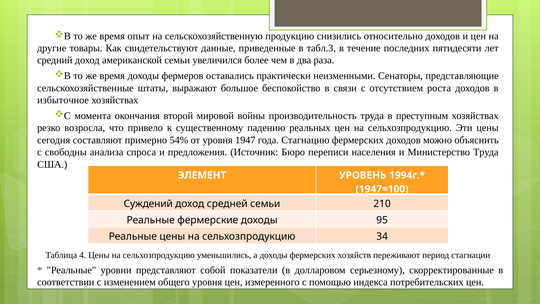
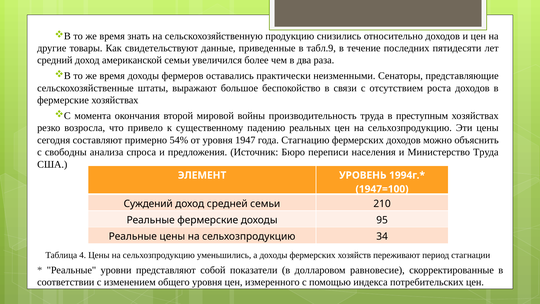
опыт: опыт -> знать (139, 36)
табл.3: табл.3 -> табл.9 (321, 48)
избыточное: избыточное -> фермерские (63, 100)
серьезному: серьезному -> равновесие (377, 270)
